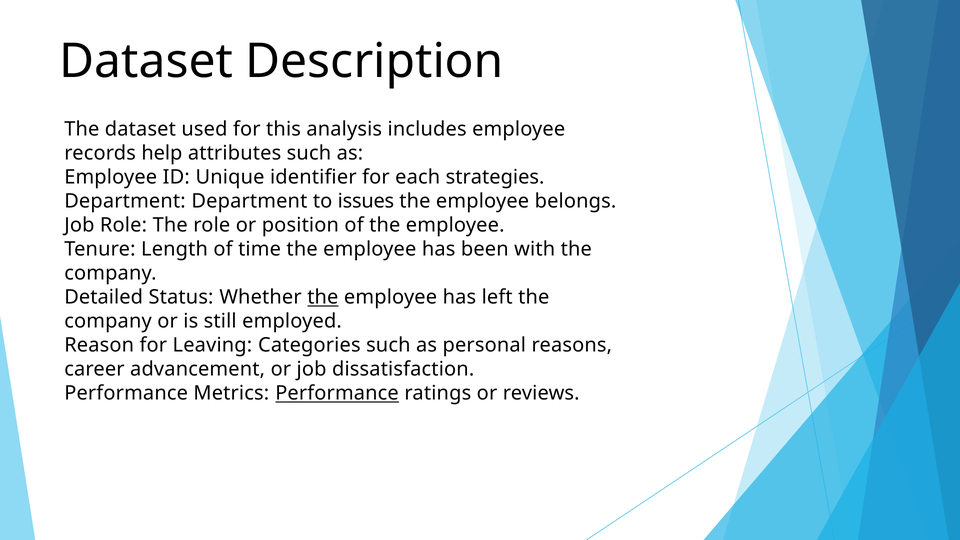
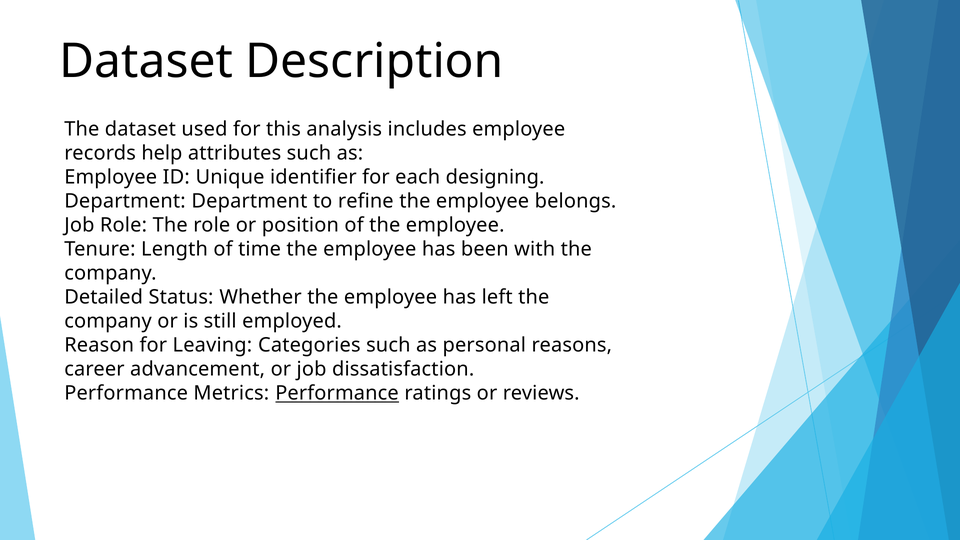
strategies: strategies -> designing (495, 177)
issues: issues -> refine (366, 201)
the underline: present -> none (323, 297)
